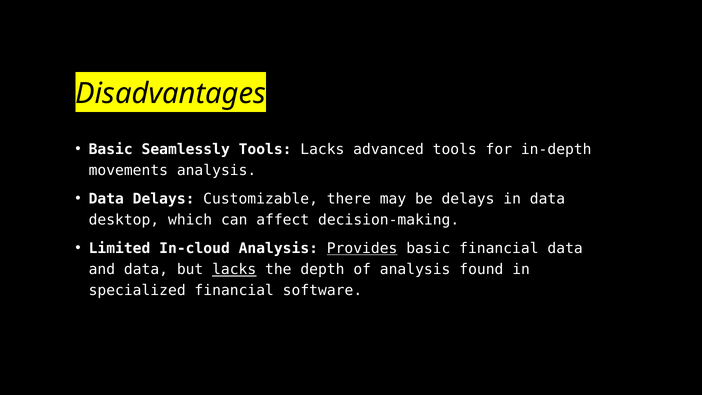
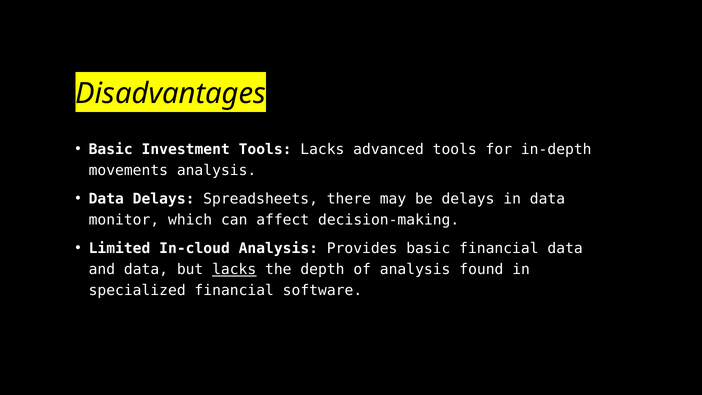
Seamlessly: Seamlessly -> Investment (186, 149)
Customizable: Customizable -> Spreadsheets (261, 199)
desktop: desktop -> monitor (124, 220)
Provides underline: present -> none (362, 248)
